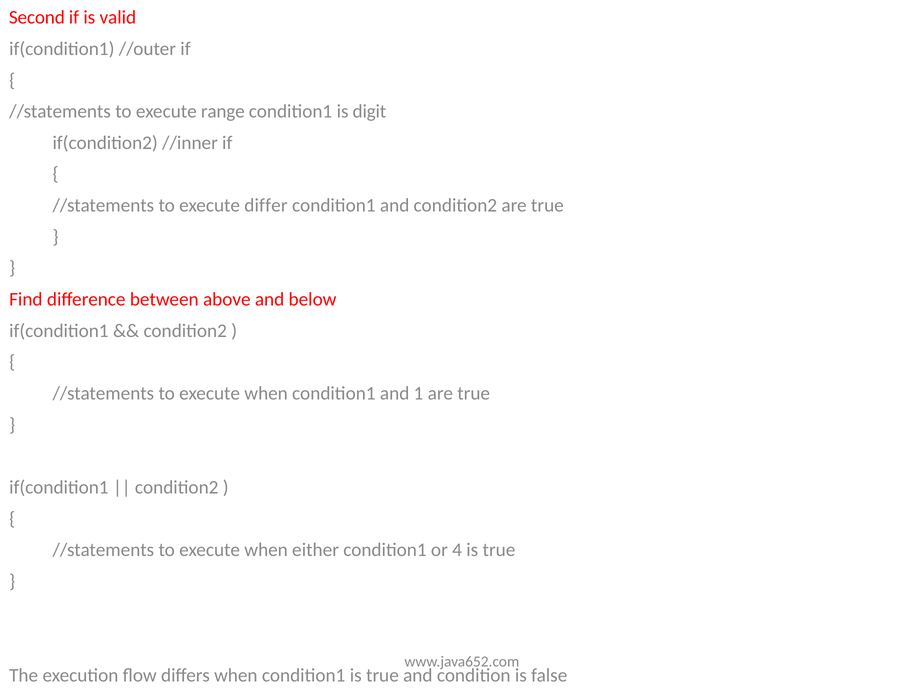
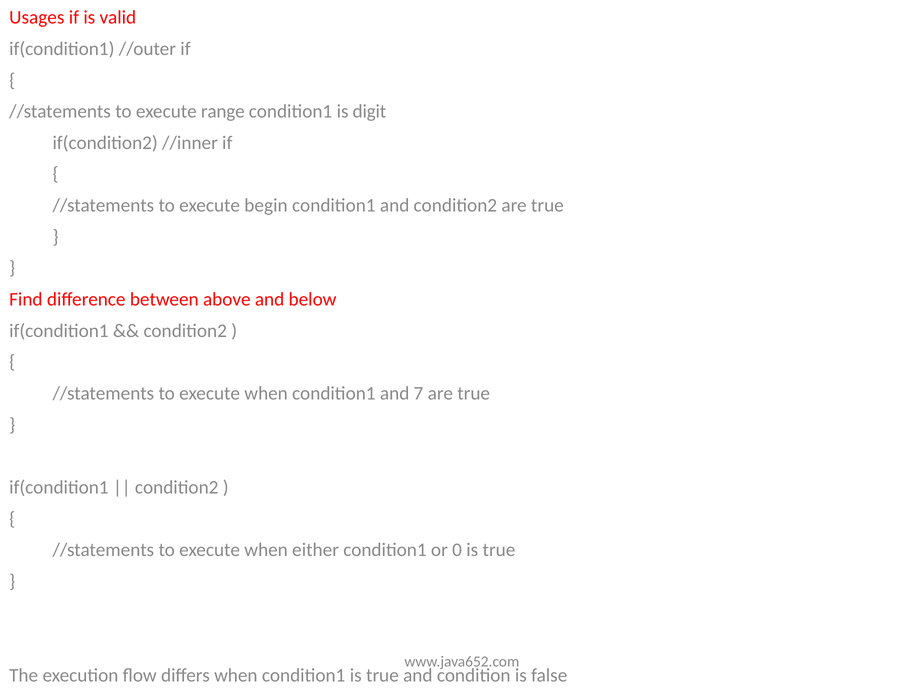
Second: Second -> Usages (37, 18)
differ: differ -> begin (266, 205)
1: 1 -> 7 (418, 393)
4: 4 -> 0 (457, 550)
